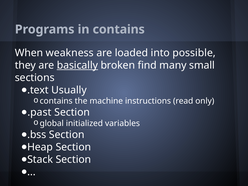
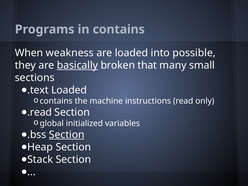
find: find -> that (147, 65)
.text Usually: Usually -> Loaded (69, 90)
.past: .past -> .read (40, 112)
Section underline: none -> present (67, 135)
